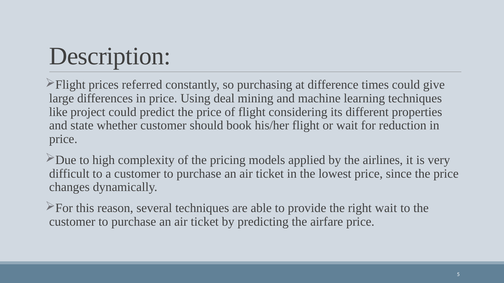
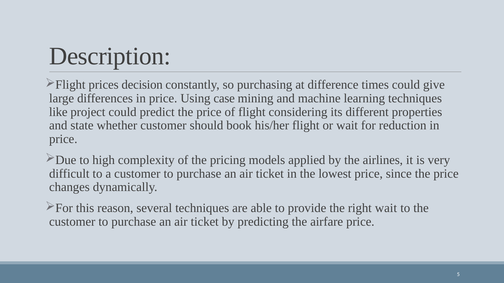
referred: referred -> decision (142, 85)
deal: deal -> case (224, 99)
